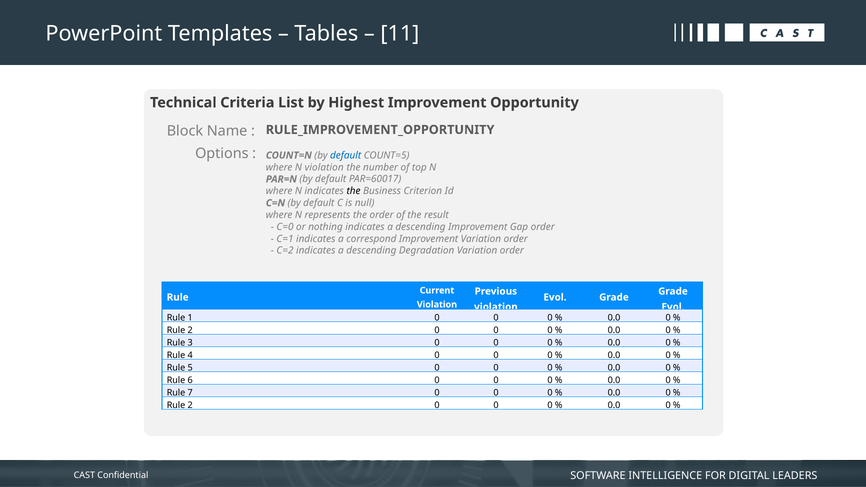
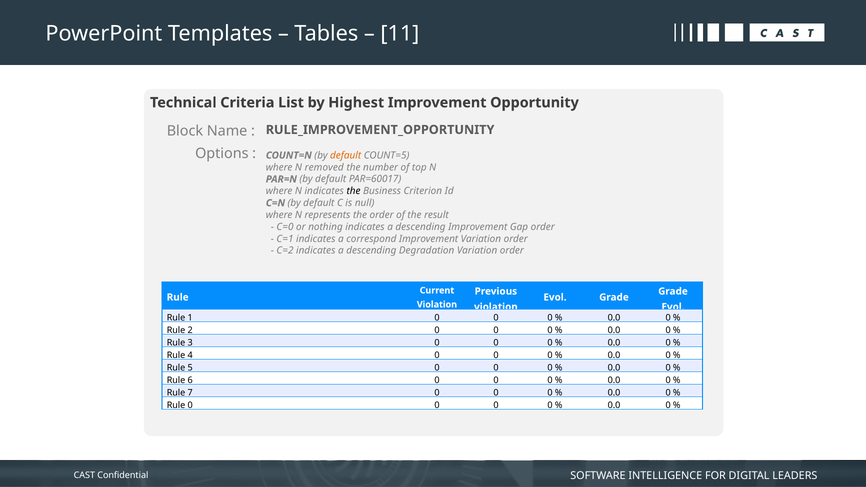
default colour: blue -> orange (346, 155)
N violation: violation -> removed (324, 167)
2: 2 -> 0 (190, 405)
